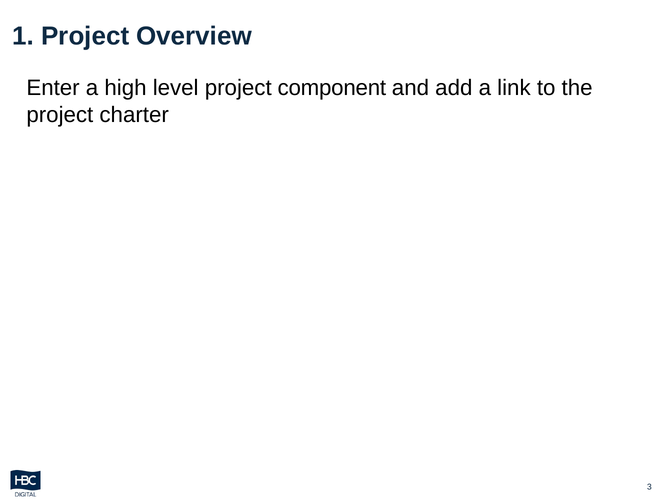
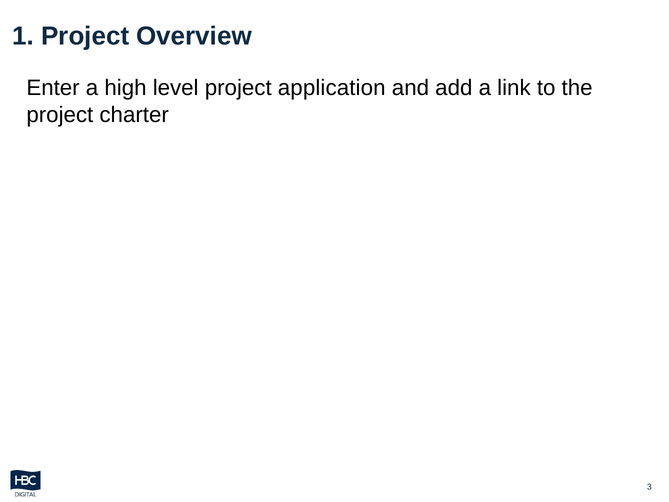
component: component -> application (332, 88)
